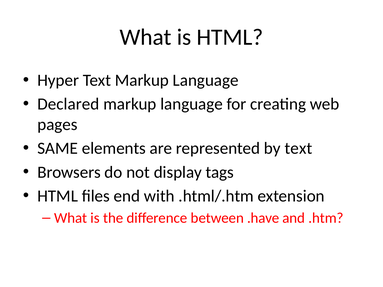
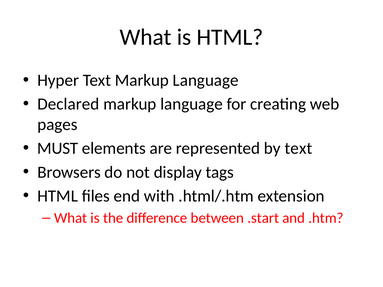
SAME: SAME -> MUST (58, 148)
.have: .have -> .start (263, 218)
